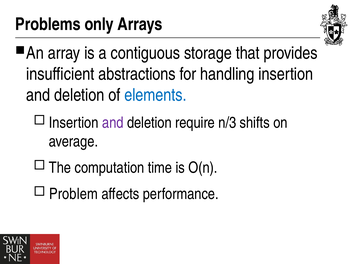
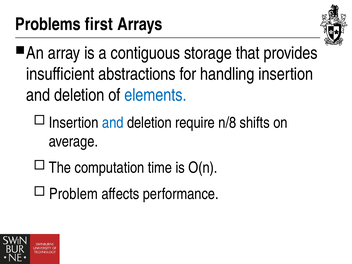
only: only -> first (99, 24)
and colour: purple -> blue (113, 123)
n/3: n/3 -> n/8 (227, 123)
